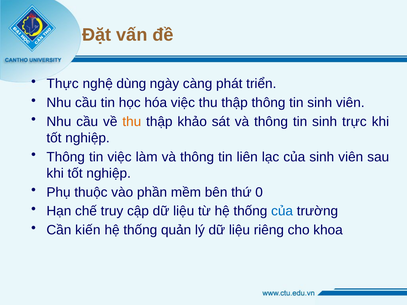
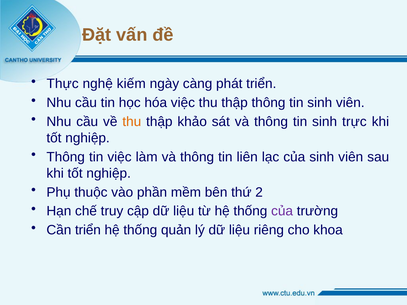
dùng: dùng -> kiếm (131, 84)
0: 0 -> 2 (259, 192)
của colour: blue -> purple (282, 211)
Cần kiến: kiến -> triển (88, 230)
